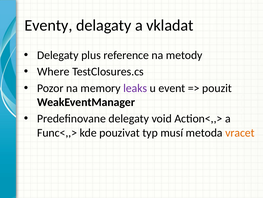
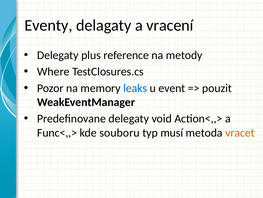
vkladat: vkladat -> vracení (170, 25)
leaks colour: purple -> blue (135, 88)
pouzivat: pouzivat -> souboru (120, 132)
